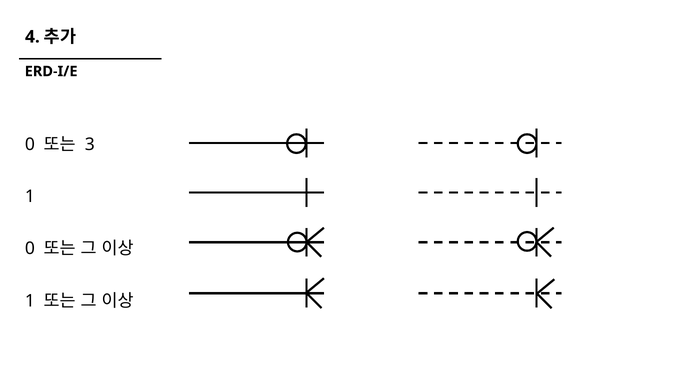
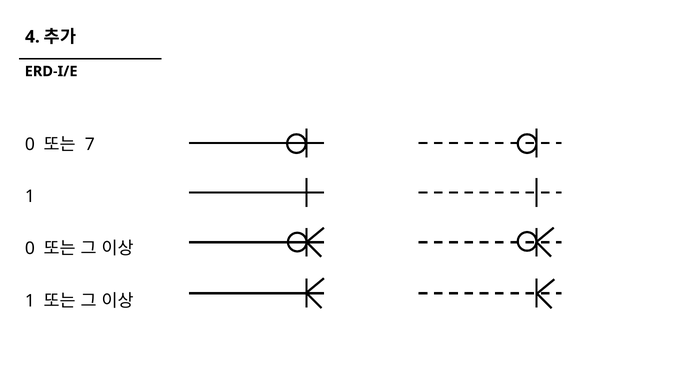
3: 3 -> 7 (90, 144)
